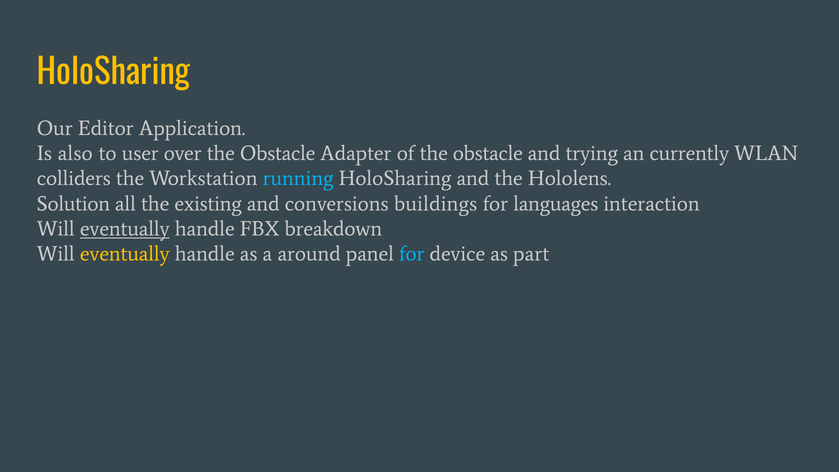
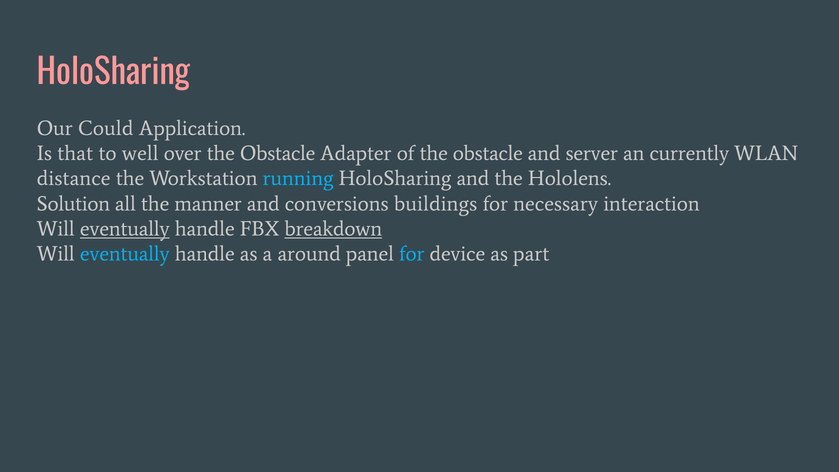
HoloSharing colour: yellow -> pink (114, 73)
Editor: Editor -> Could (106, 128)
also: also -> that (75, 153)
user: user -> well (140, 153)
trying: trying -> server (592, 153)
colliders: colliders -> distance (74, 179)
existing: existing -> manner (208, 204)
languages: languages -> necessary (556, 204)
breakdown underline: none -> present (333, 229)
eventually colour: yellow -> light blue (125, 254)
